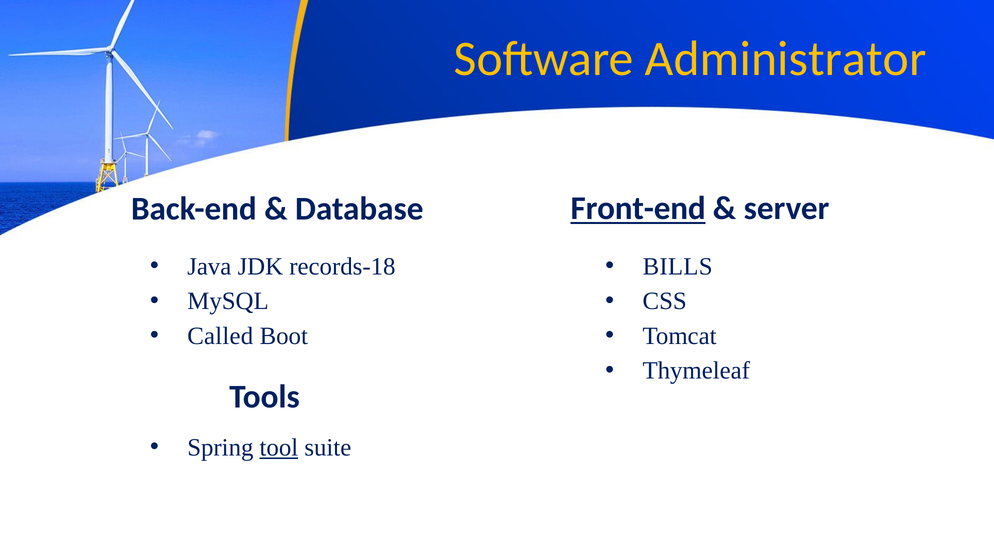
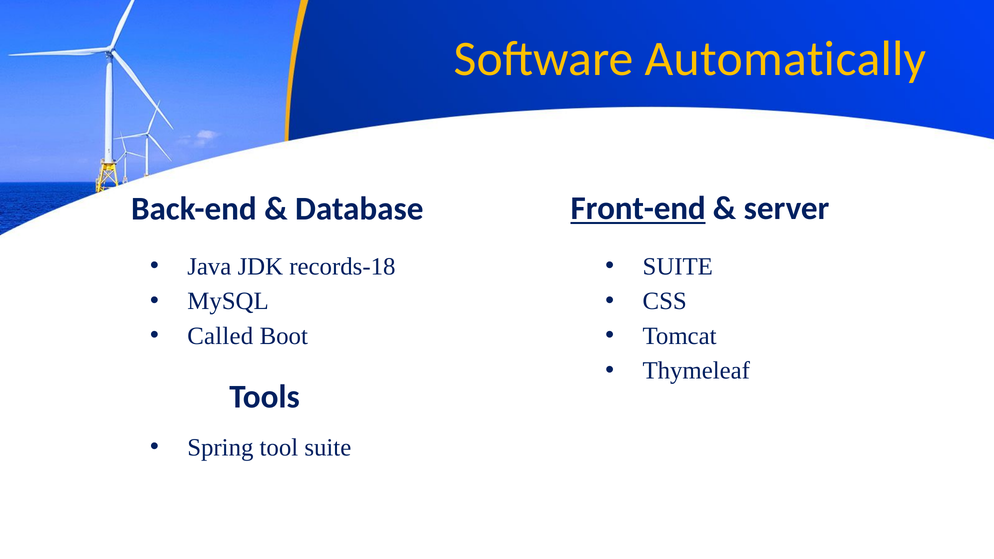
Administrator: Administrator -> Automatically (786, 59)
BILLS: BILLS -> SUITE (678, 266)
tool underline: present -> none (279, 448)
